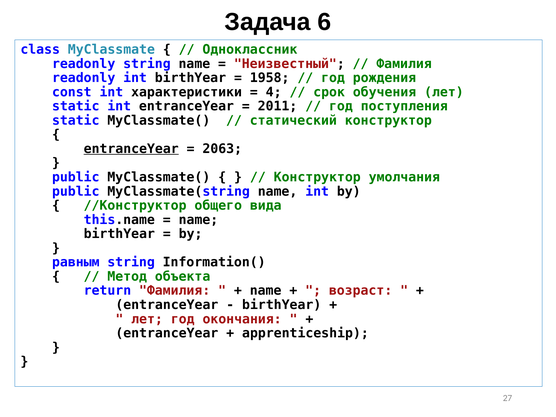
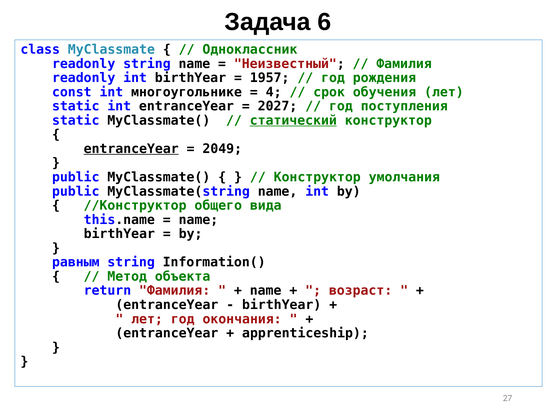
1958: 1958 -> 1957 (270, 78)
характеристики: характеристики -> многоугольнике (187, 92)
2011: 2011 -> 2027 (278, 106)
статический underline: none -> present (293, 120)
2063: 2063 -> 2049 (222, 149)
